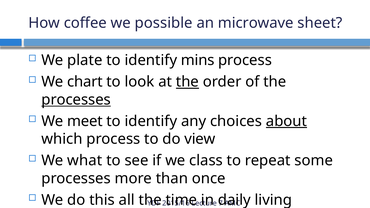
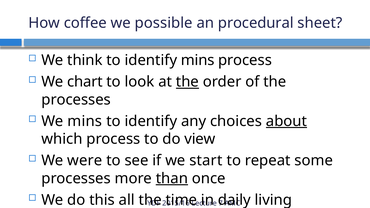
microwave: microwave -> procedural (256, 23)
plate: plate -> think (85, 60)
processes underline: present -> none (76, 100)
We meet: meet -> mins (85, 121)
what: what -> were (85, 161)
class: class -> start (206, 161)
than underline: none -> present (172, 178)
